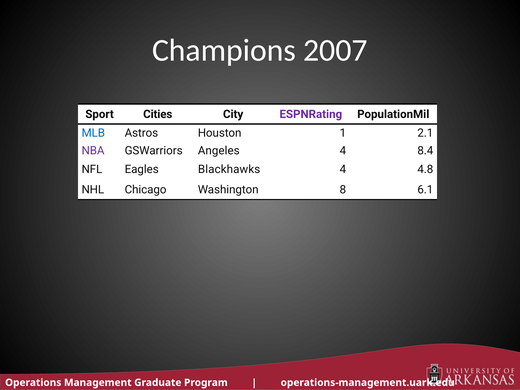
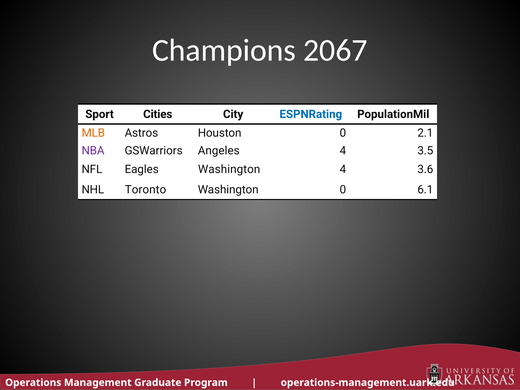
2007: 2007 -> 2067 (335, 50)
ESPNRating colour: purple -> blue (311, 114)
MLB colour: blue -> orange (93, 133)
Houston 1: 1 -> 0 (343, 133)
8.4: 8.4 -> 3.5 (425, 151)
Eagles Blackhawks: Blackhawks -> Washington (229, 169)
4.8: 4.8 -> 3.6 (425, 169)
Chicago: Chicago -> Toronto (146, 190)
Washington 8: 8 -> 0 (343, 190)
